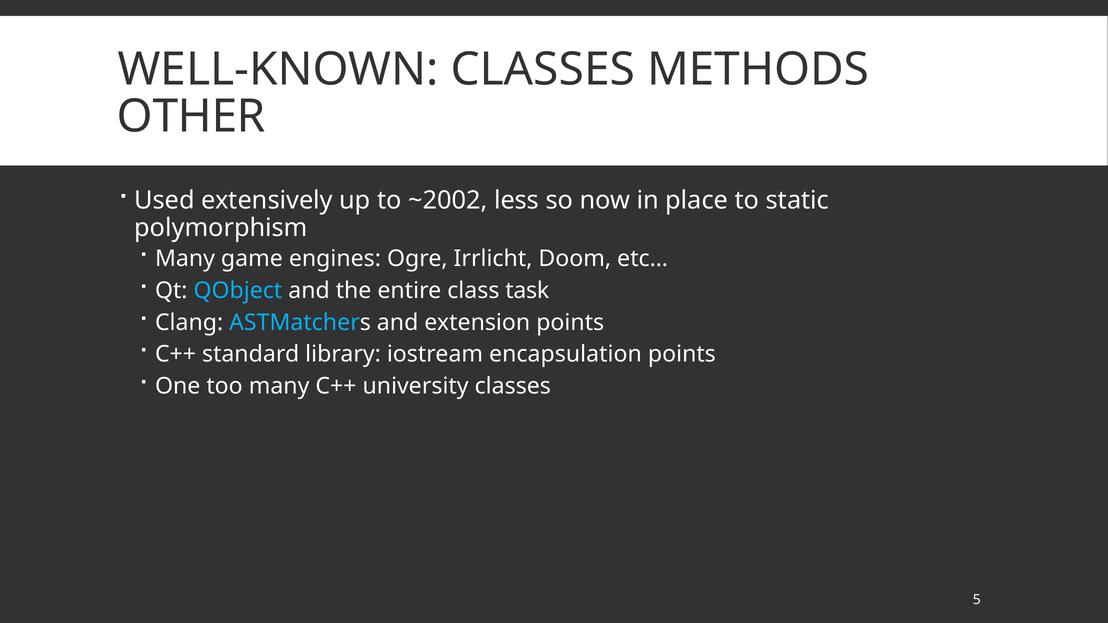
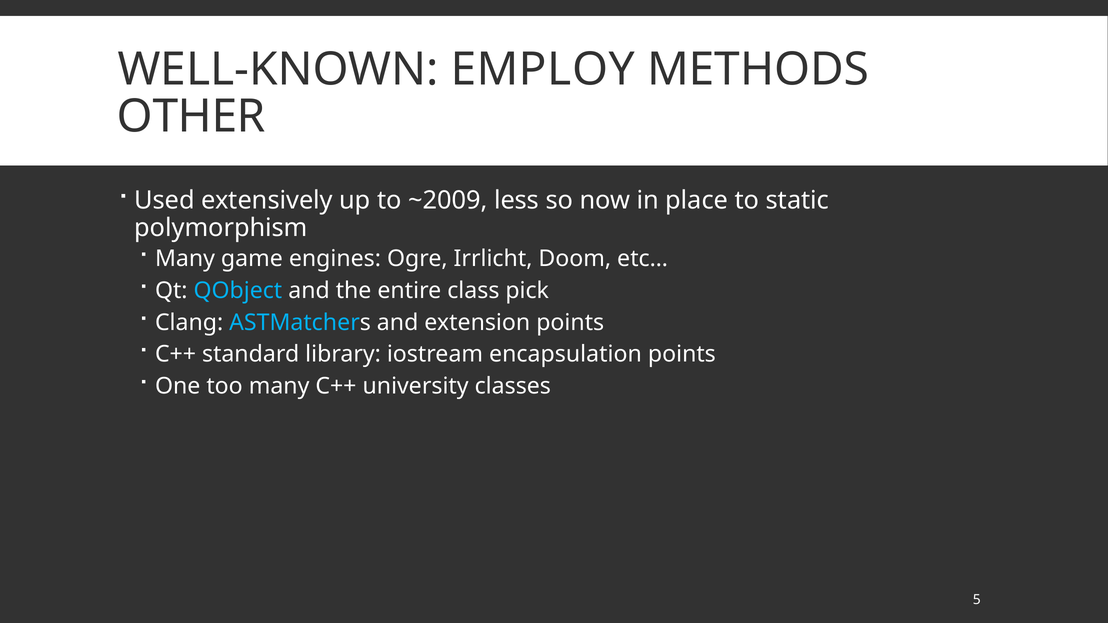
WELL-KNOWN CLASSES: CLASSES -> EMPLOY (543, 70)
~2002: ~2002 -> ~2009 (448, 201)
task: task -> pick (527, 291)
